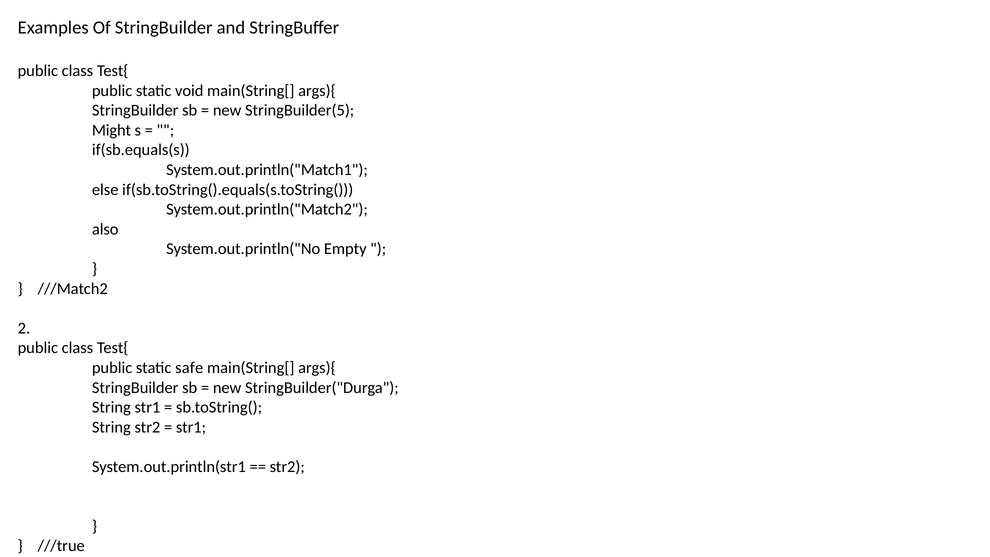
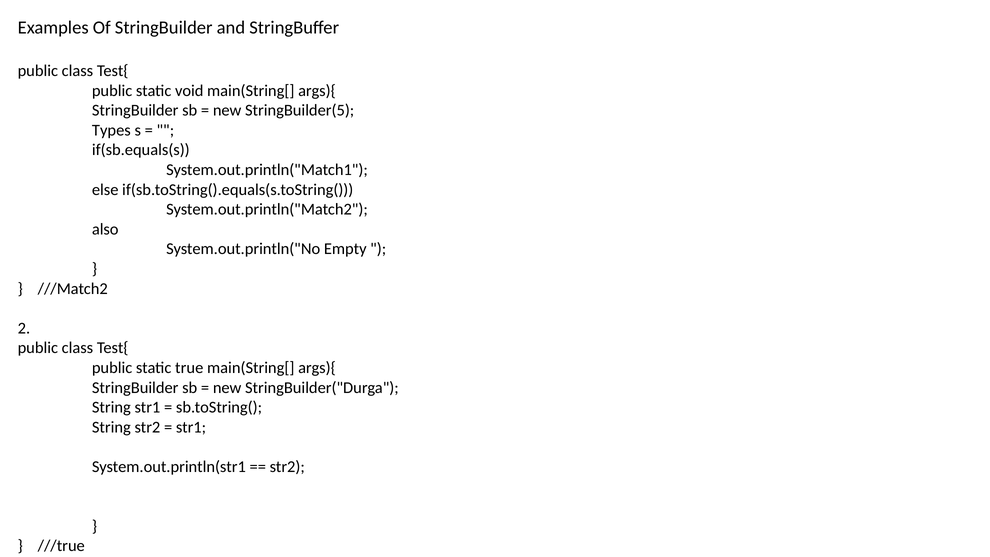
Might: Might -> Types (111, 130)
safe: safe -> true (189, 368)
